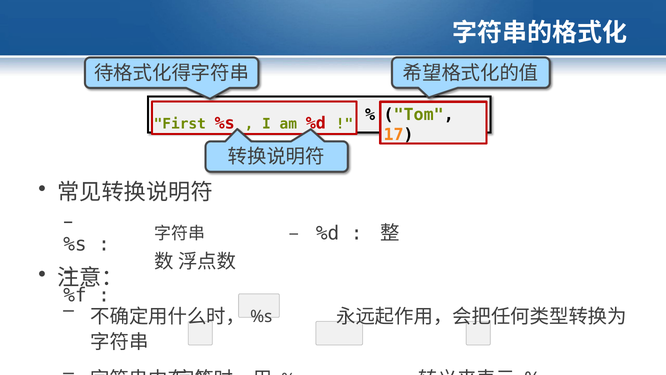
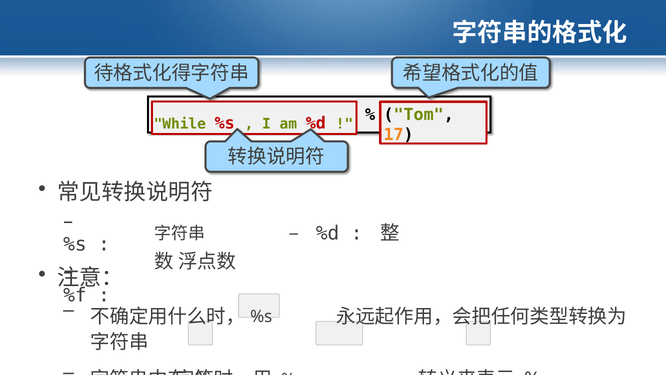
First: First -> While (180, 124)
